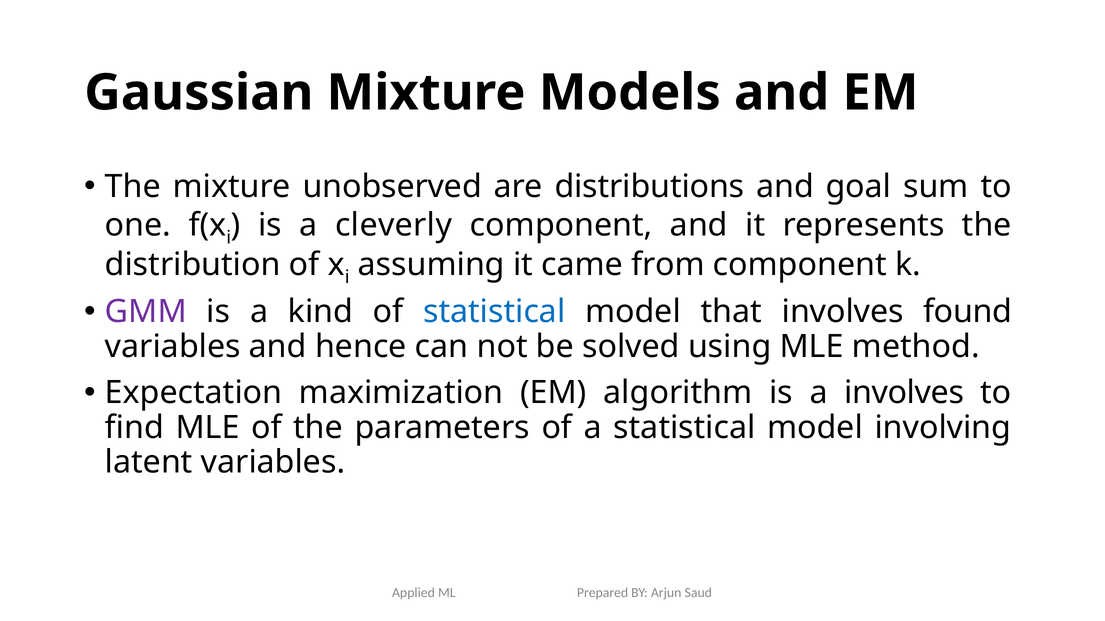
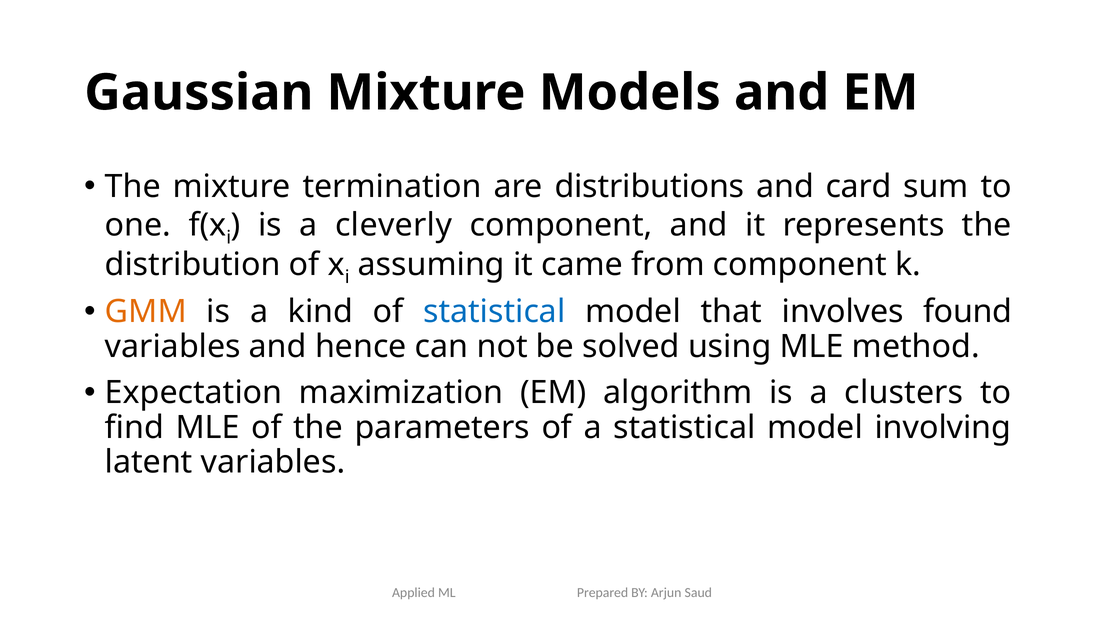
unobserved: unobserved -> termination (392, 187)
goal: goal -> card (859, 187)
GMM colour: purple -> orange (146, 312)
a involves: involves -> clusters (904, 393)
